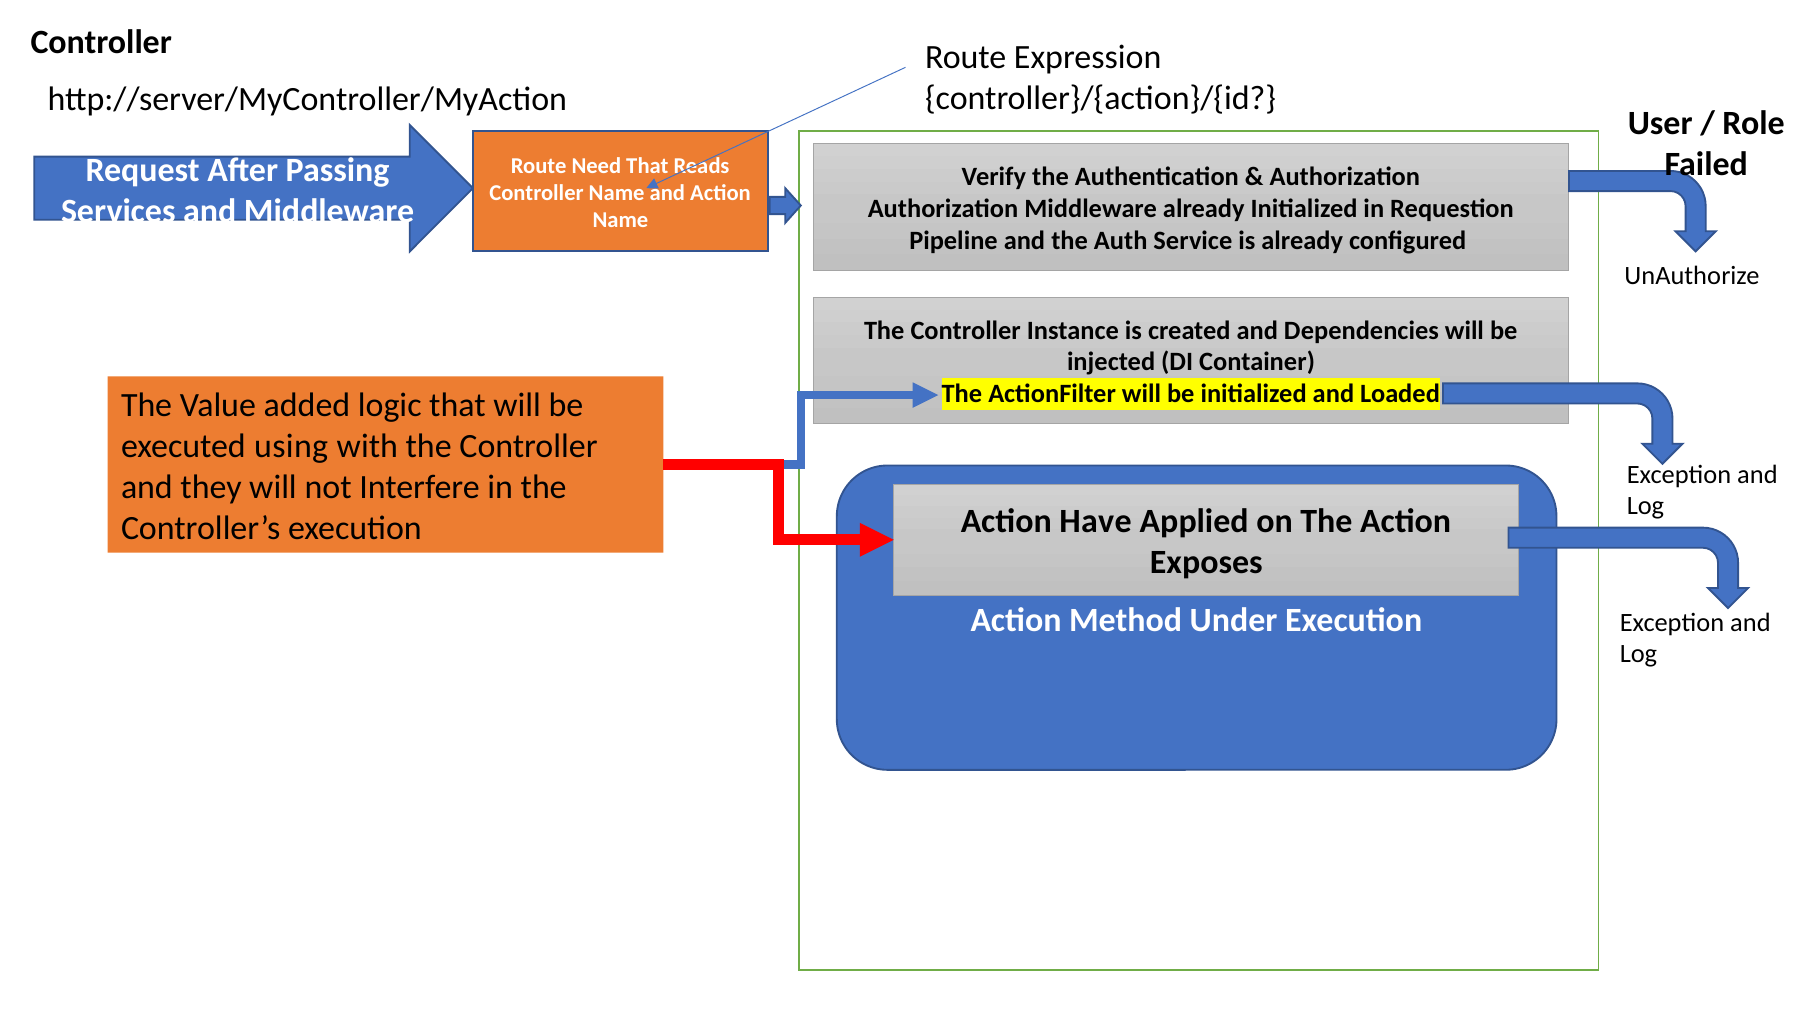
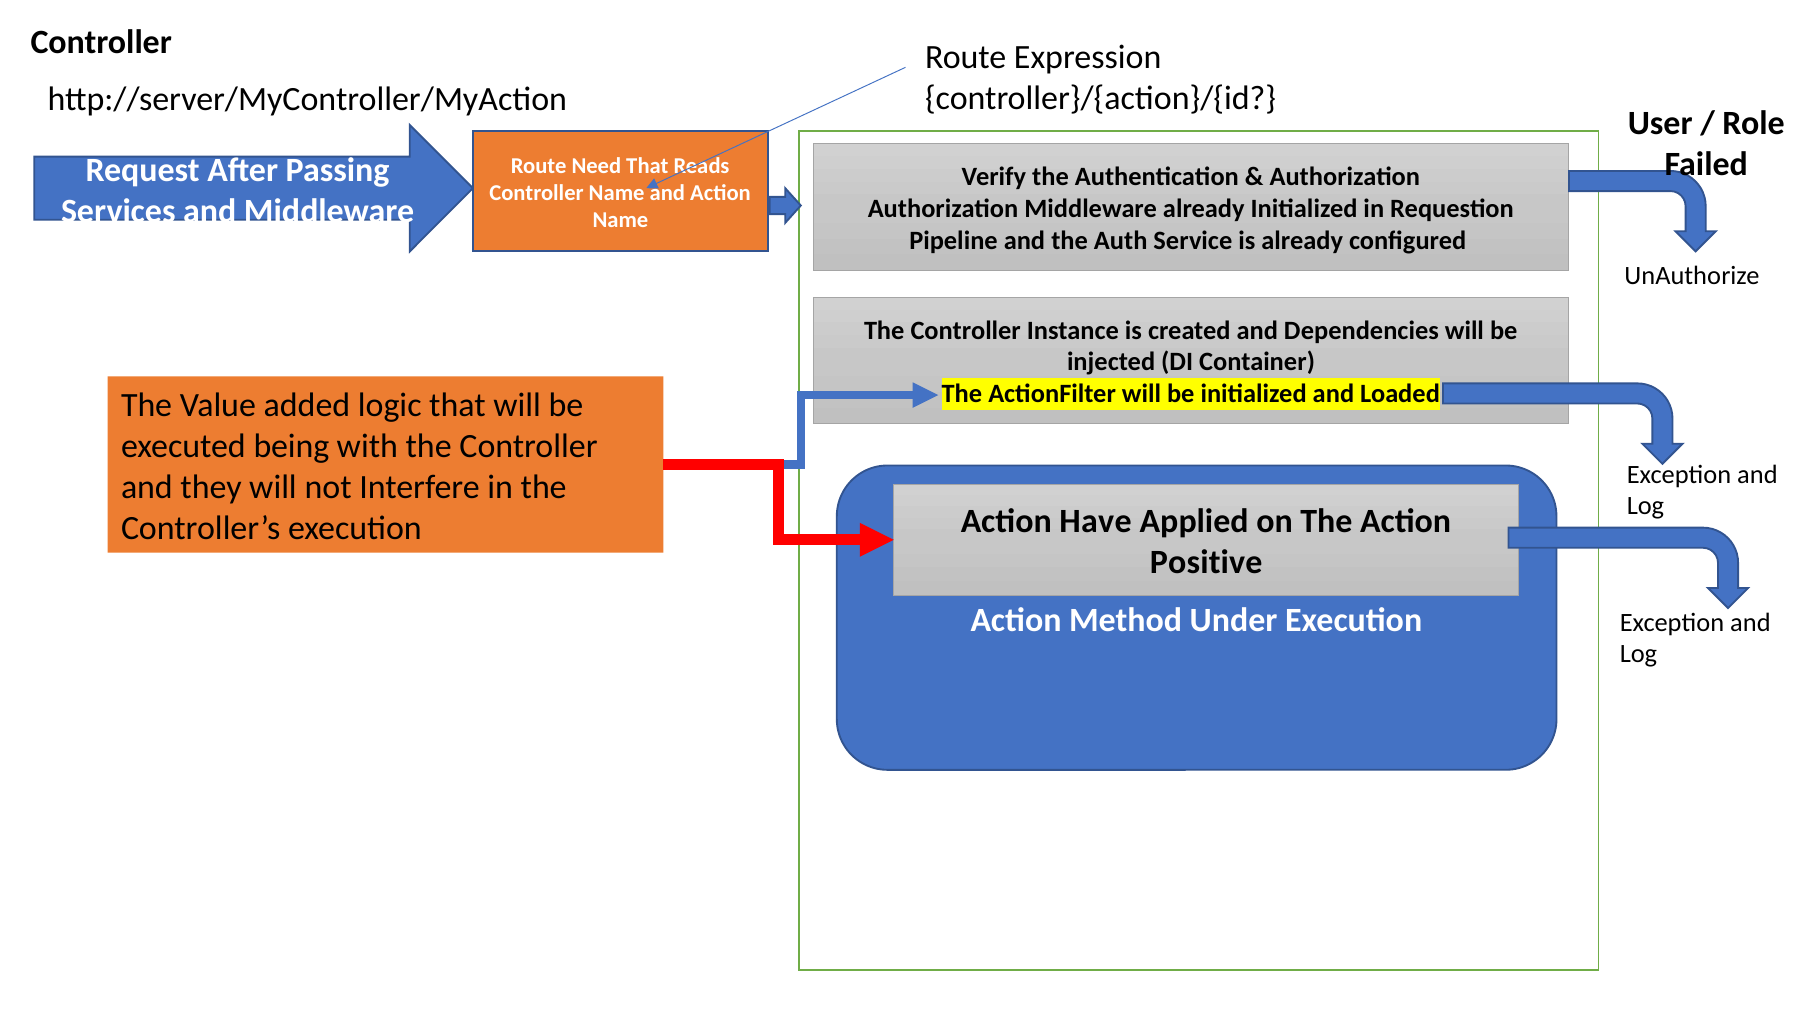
using: using -> being (291, 446)
Exposes: Exposes -> Positive (1206, 562)
